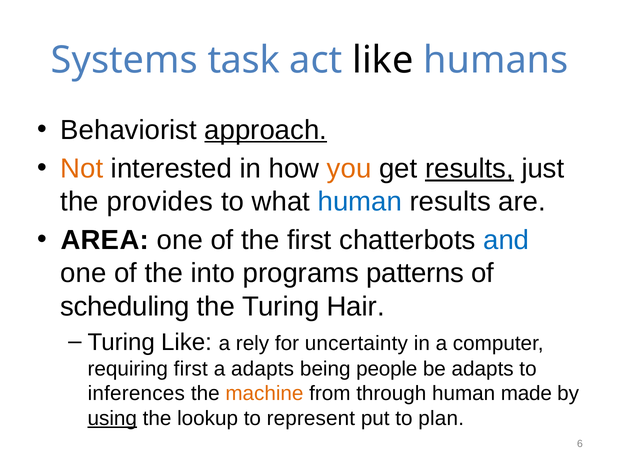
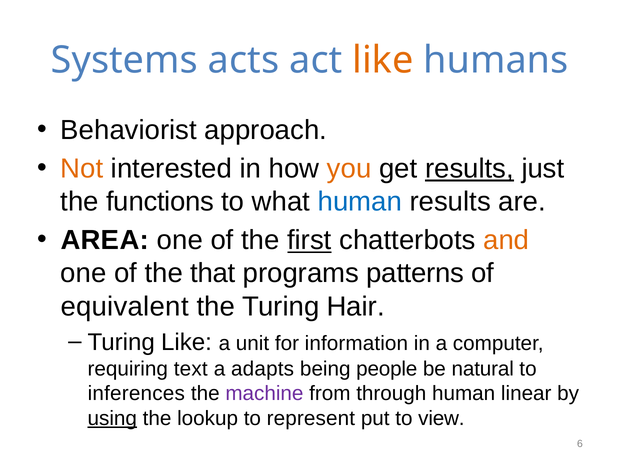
task: task -> acts (243, 60)
like colour: black -> orange (383, 60)
approach underline: present -> none (266, 130)
provides: provides -> functions (160, 202)
first underline: none -> present (309, 240)
and colour: blue -> orange (506, 240)
into: into -> that (213, 273)
scheduling: scheduling -> equivalent (125, 306)
rely: rely -> unit (253, 343)
uncertainty: uncertainty -> information (356, 343)
requiring first: first -> text (191, 369)
be adapts: adapts -> natural (483, 369)
machine colour: orange -> purple (264, 394)
made: made -> linear (526, 394)
plan: plan -> view (441, 418)
